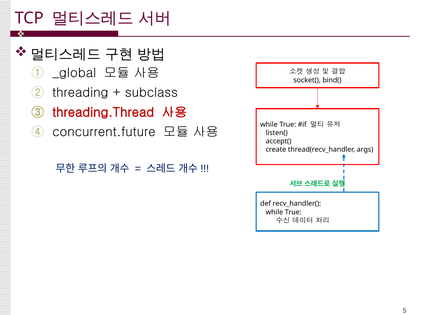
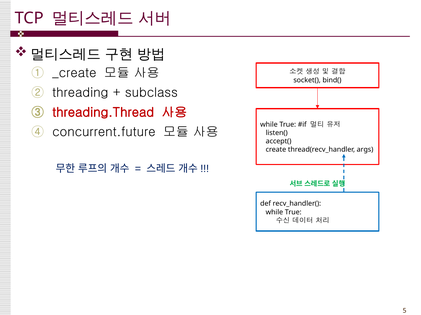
_global: _global -> _create (74, 73)
